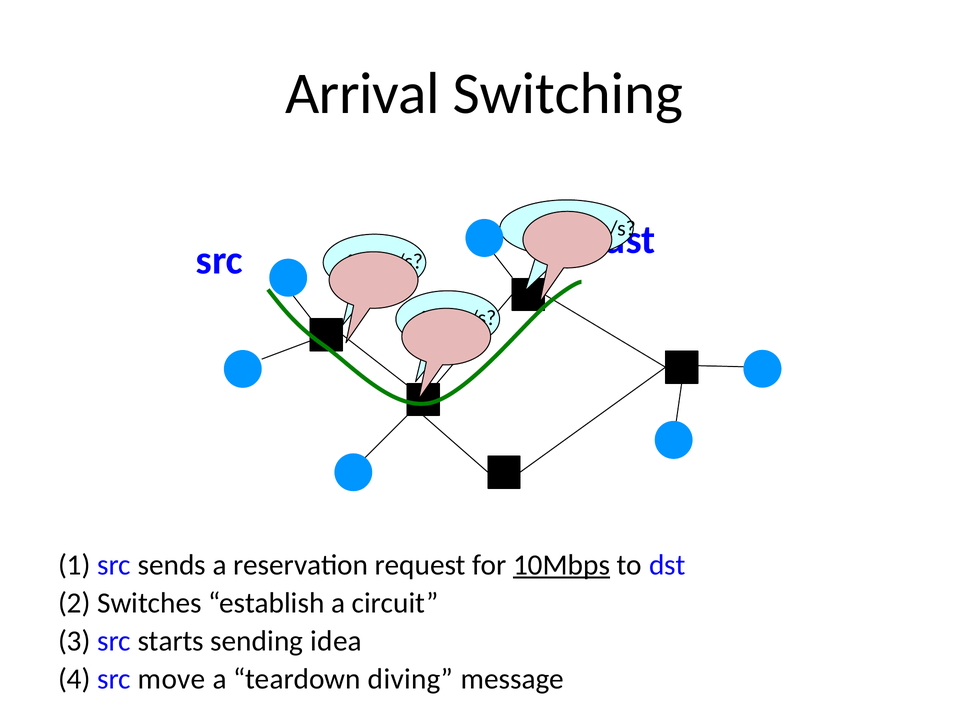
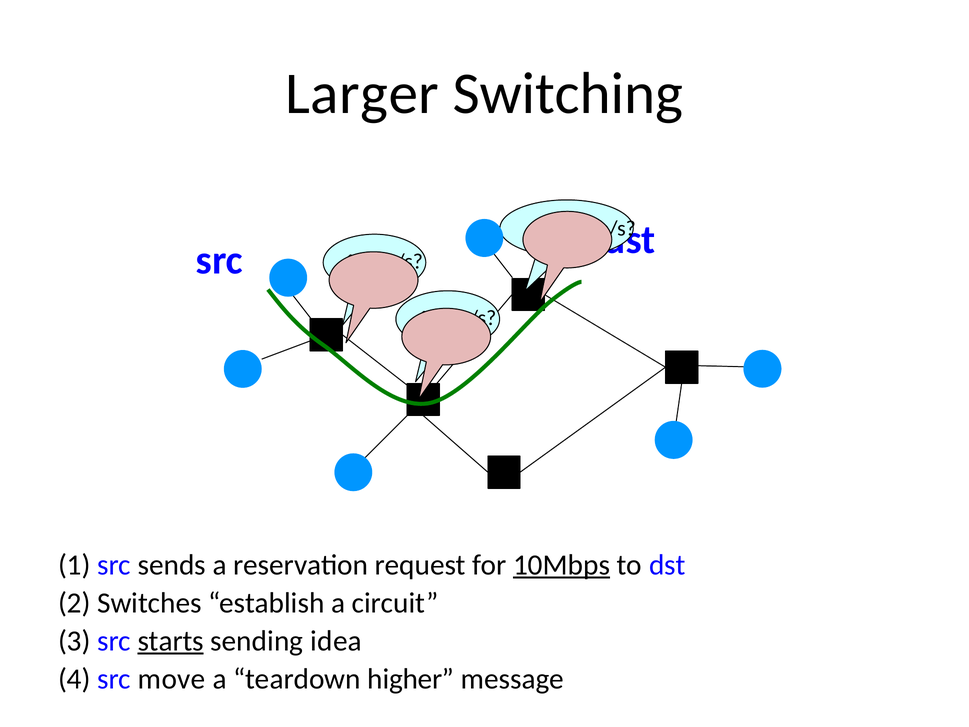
Arrival: Arrival -> Larger (362, 94)
starts underline: none -> present (171, 641)
diving: diving -> higher (411, 679)
